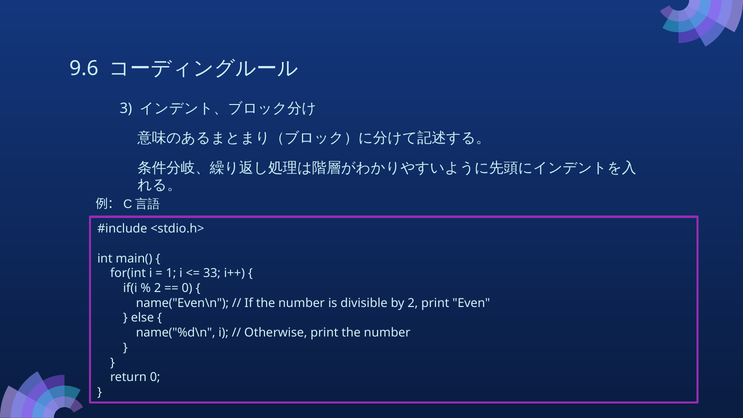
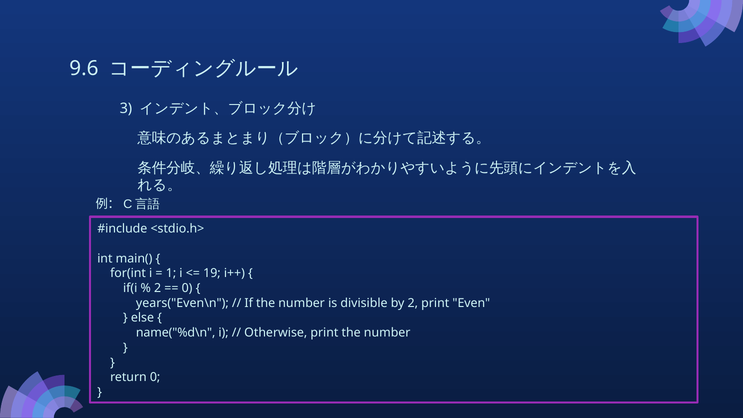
33: 33 -> 19 (212, 273)
name("Even\n: name("Even\n -> years("Even\n (182, 303)
